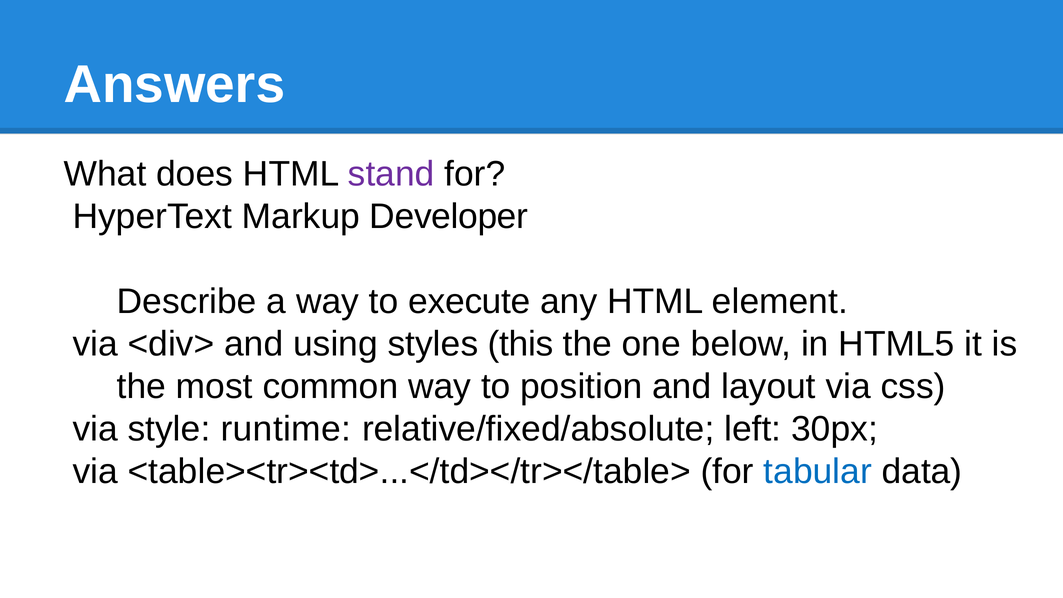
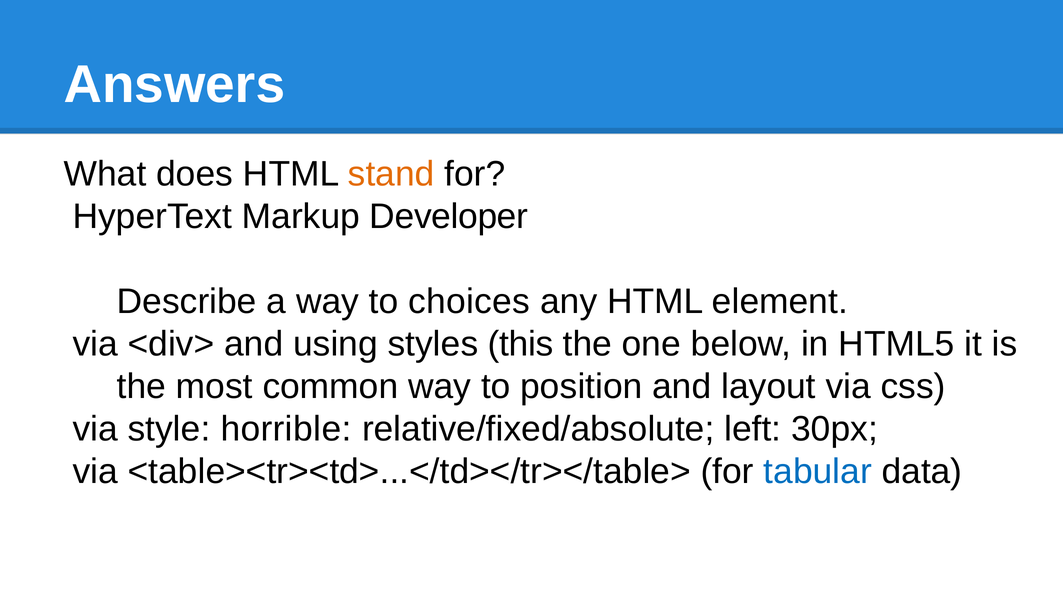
stand colour: purple -> orange (391, 174)
execute: execute -> choices (469, 301)
runtime: runtime -> horrible (286, 429)
